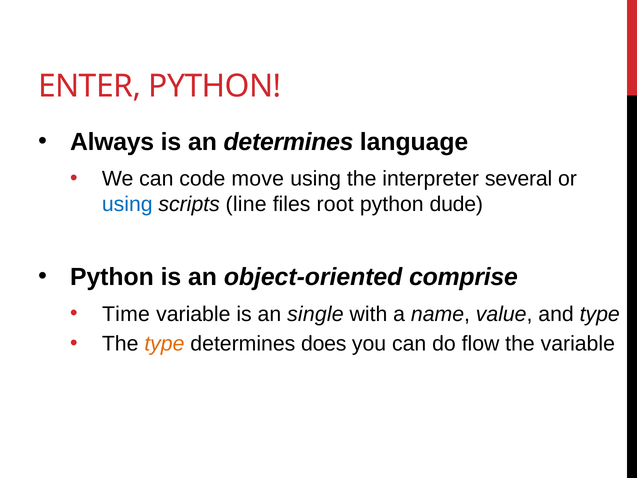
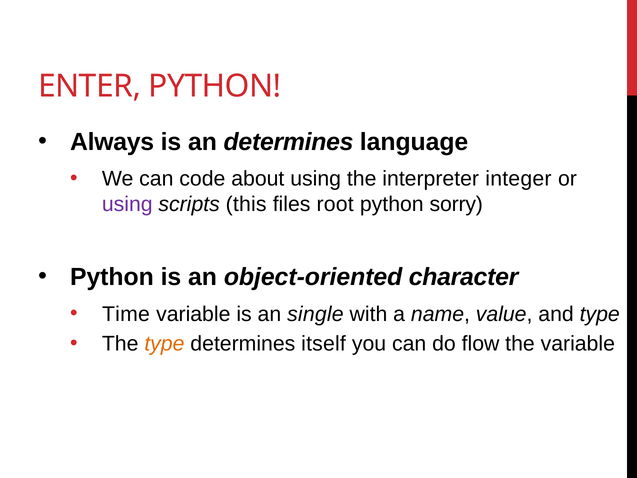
move: move -> about (258, 179)
several: several -> integer (518, 179)
using colour: blue -> purple (127, 204)
line: line -> this (246, 204)
dude: dude -> sorry (456, 204)
comprise: comprise -> character (464, 277)
does: does -> itself (324, 344)
